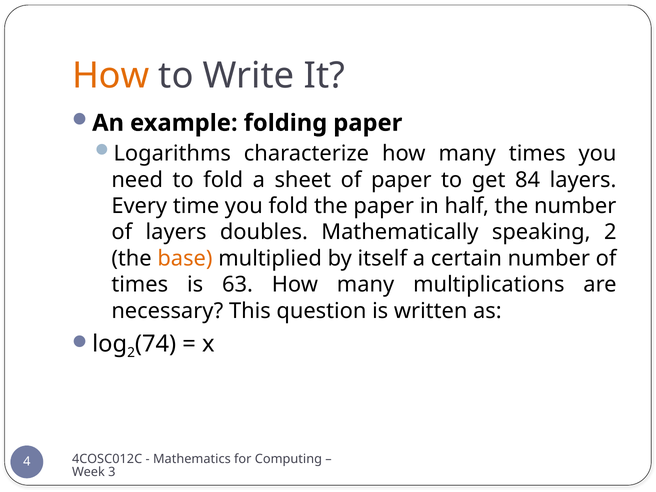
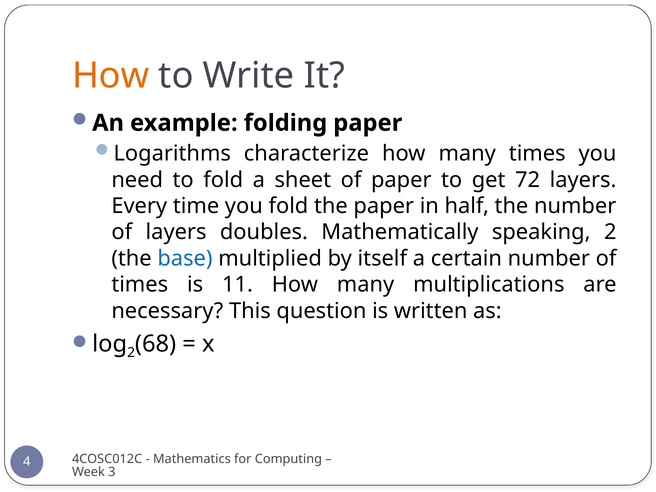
84: 84 -> 72 (528, 180)
base colour: orange -> blue (185, 259)
63: 63 -> 11 (237, 285)
74: 74 -> 68 (156, 344)
